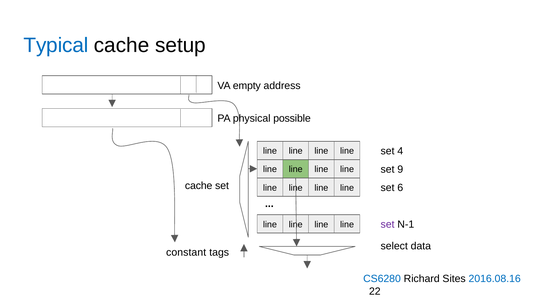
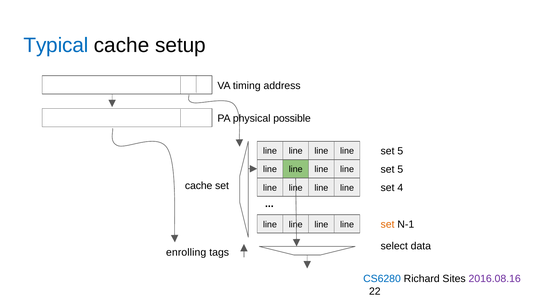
empty: empty -> timing (247, 86)
4: 4 -> 5 (400, 151)
line set 9: 9 -> 5 (400, 169)
6: 6 -> 4 (400, 188)
set colour: purple -> orange (388, 225)
constant: constant -> enrolling (186, 252)
2016.08.16 colour: blue -> purple (495, 279)
